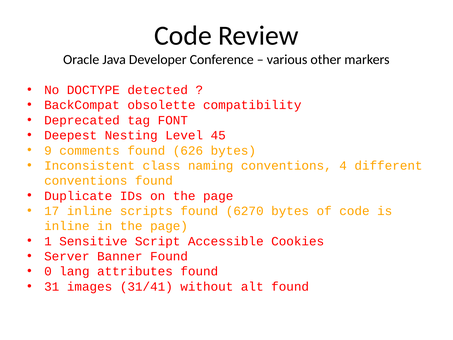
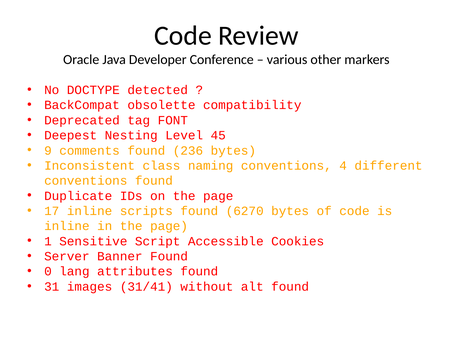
626: 626 -> 236 (188, 150)
